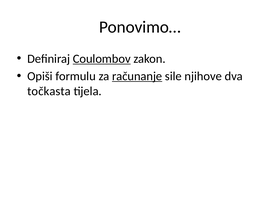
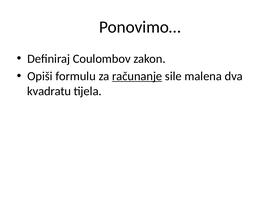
Coulombov underline: present -> none (102, 59)
njihove: njihove -> malena (203, 76)
točkasta: točkasta -> kvadratu (49, 91)
